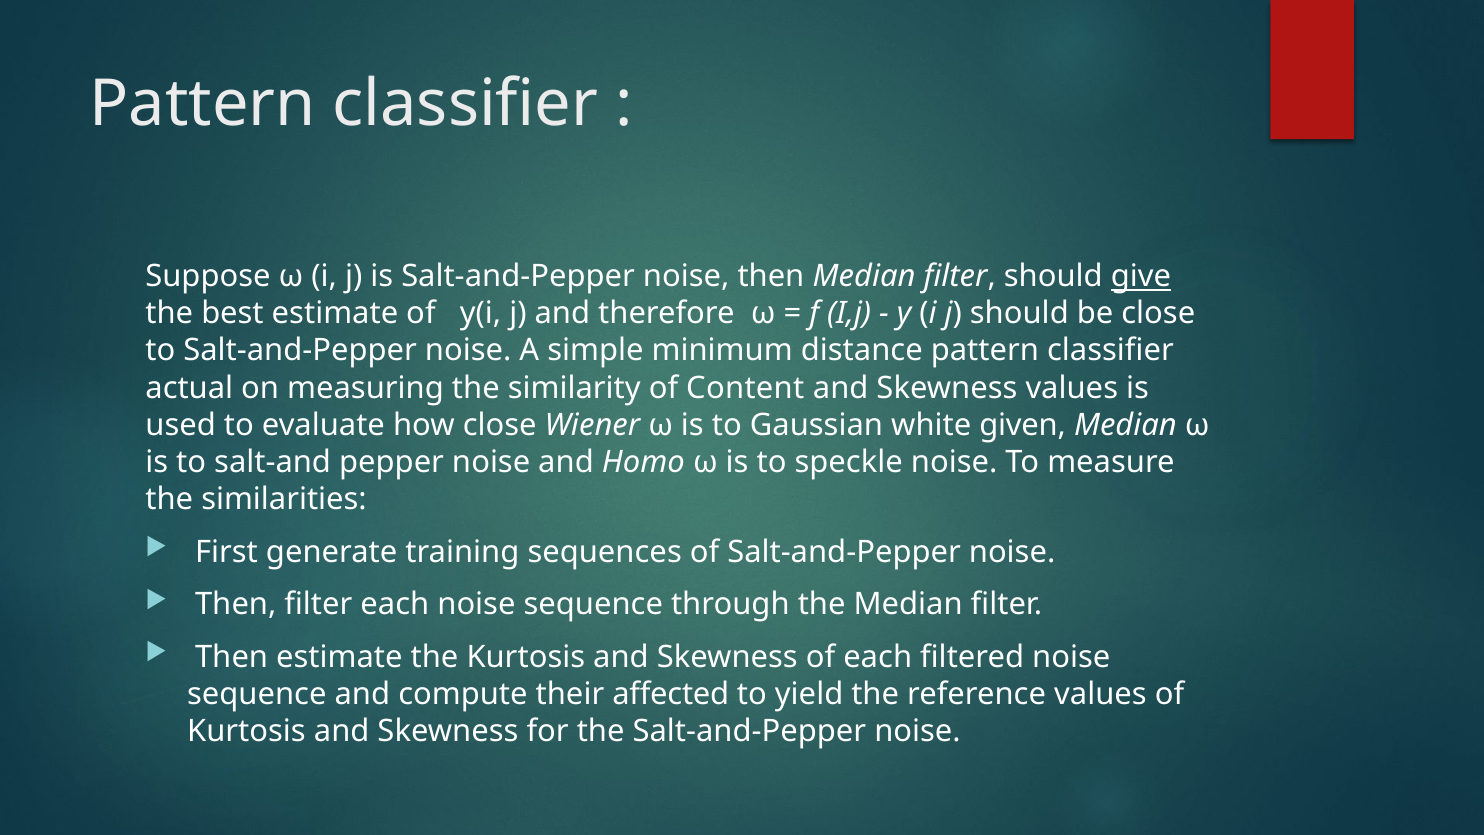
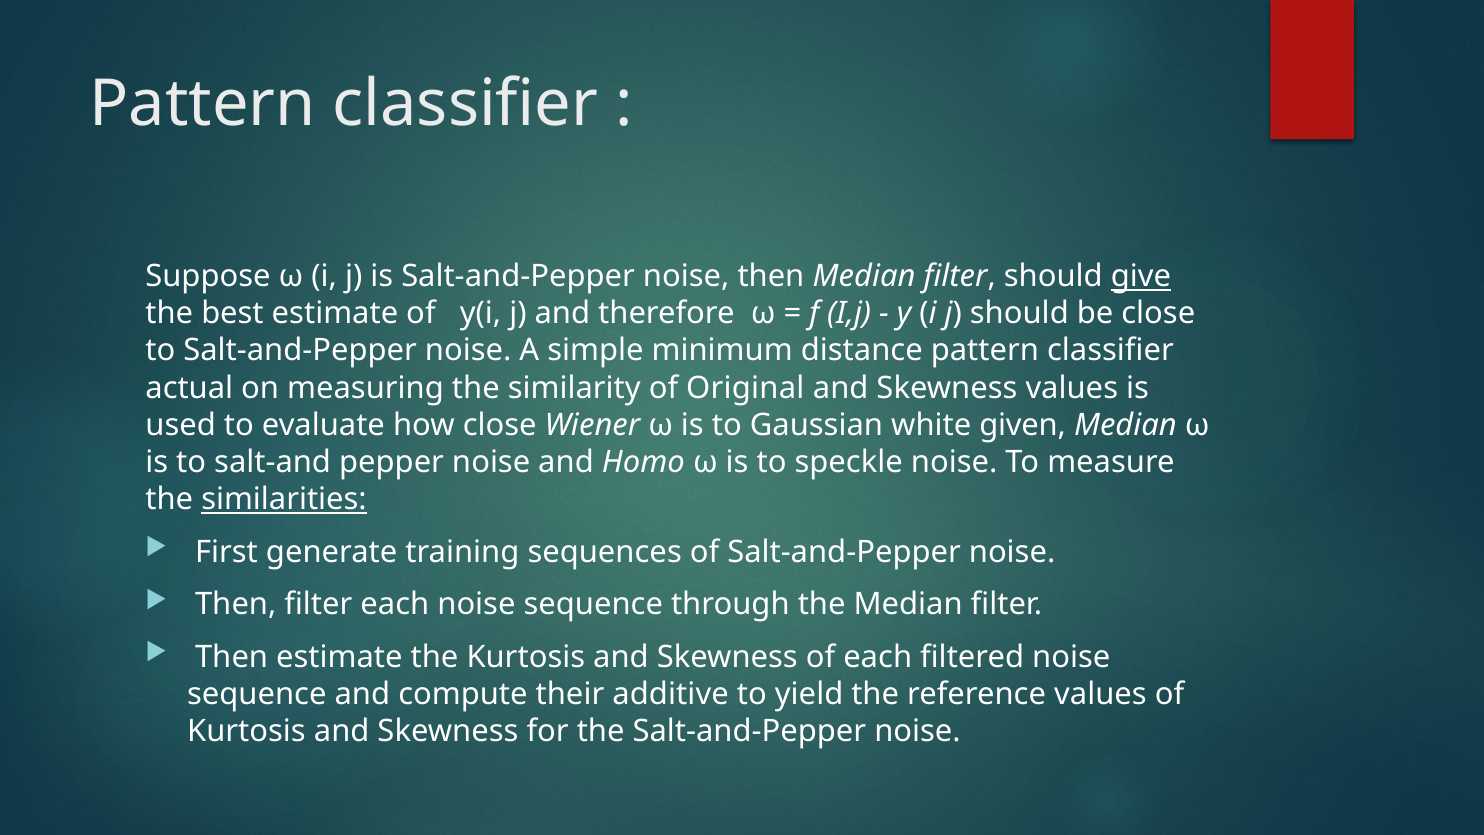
Content: Content -> Original (745, 388)
similarities underline: none -> present (284, 499)
affected: affected -> additive (671, 694)
